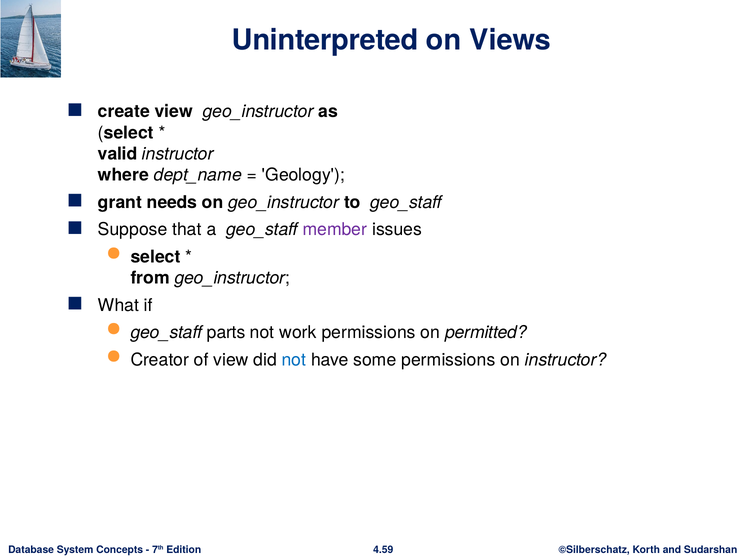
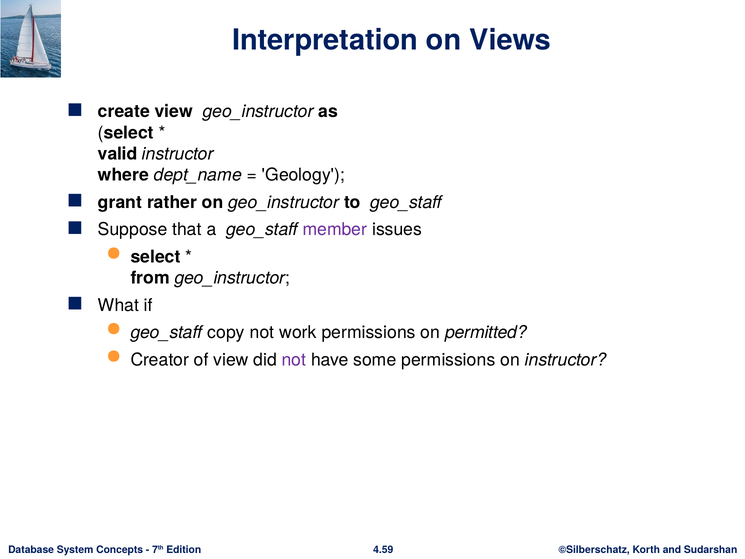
Uninterpreted: Uninterpreted -> Interpretation (325, 40)
needs: needs -> rather (172, 202)
parts: parts -> copy (226, 332)
not colour: blue -> purple (294, 360)
